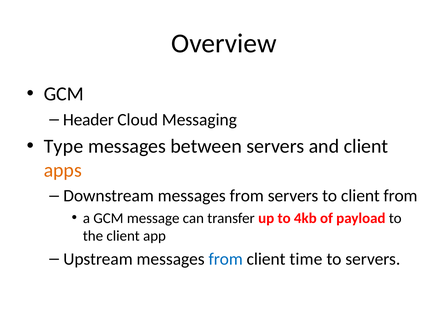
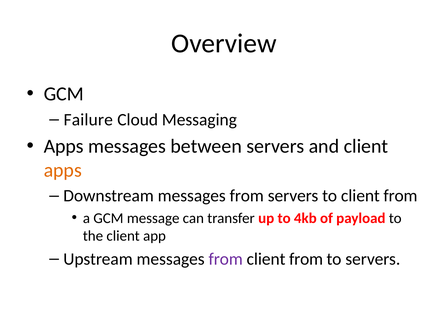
Header: Header -> Failure (88, 120)
Type: Type -> Apps (64, 146)
from colour: blue -> purple (226, 259)
time: time -> from (306, 259)
